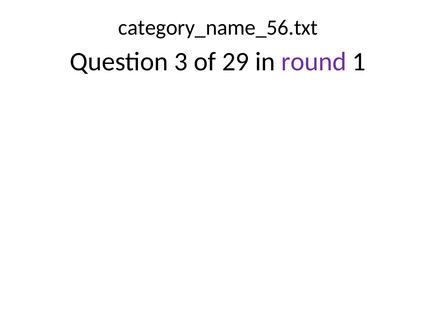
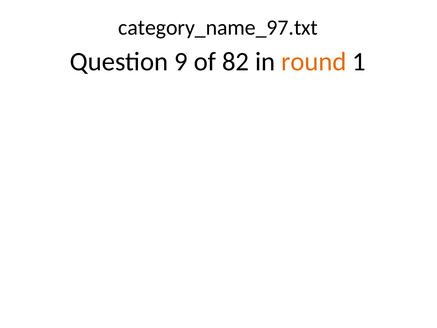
category_name_56.txt: category_name_56.txt -> category_name_97.txt (218, 28)
3: 3 -> 9 (181, 62)
29: 29 -> 82 (236, 62)
round colour: purple -> orange (314, 62)
